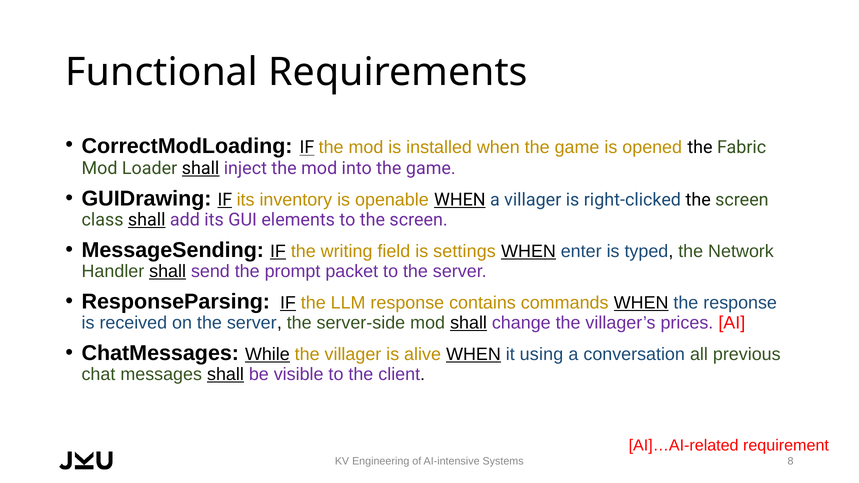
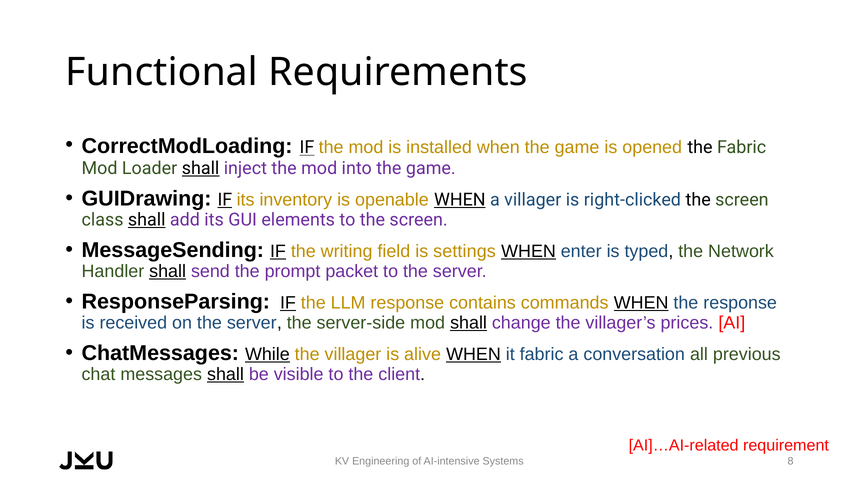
it using: using -> fabric (542, 354)
